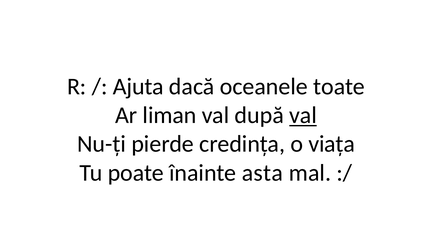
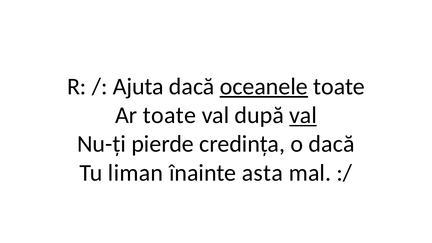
oceanele underline: none -> present (264, 86)
Ar liman: liman -> toate (169, 115)
o viața: viața -> dacă (331, 144)
poate: poate -> liman (136, 173)
